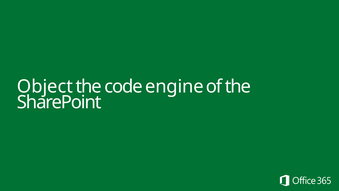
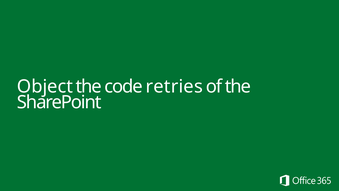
engine: engine -> retries (174, 86)
